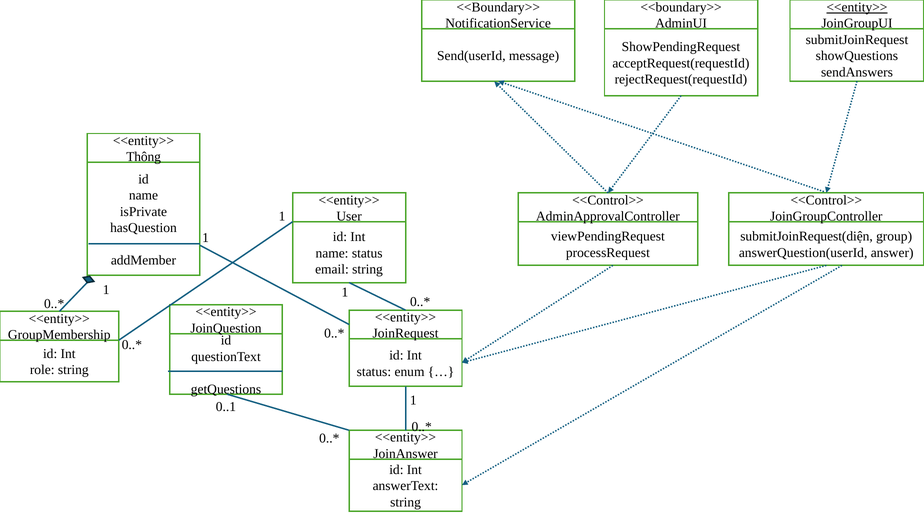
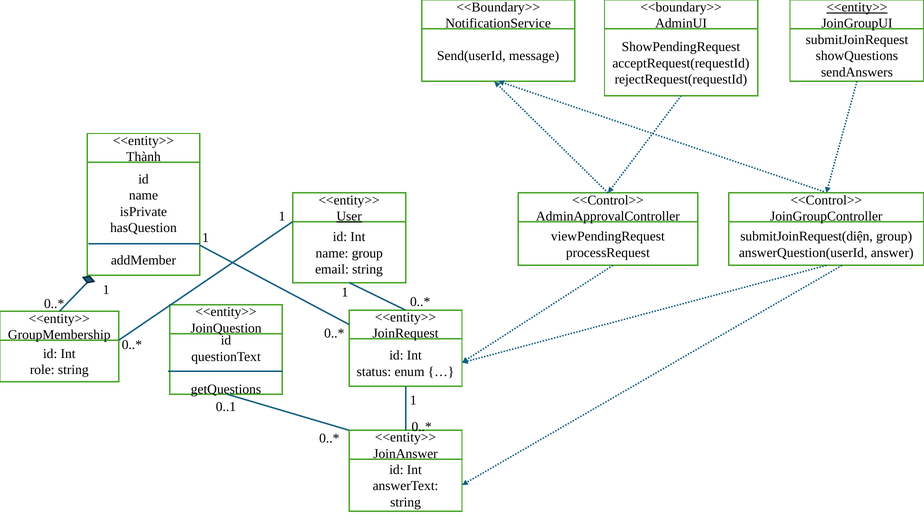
Thông: Thông -> Thành (144, 157)
User underline: none -> present (349, 216)
name status: status -> group (367, 253)
